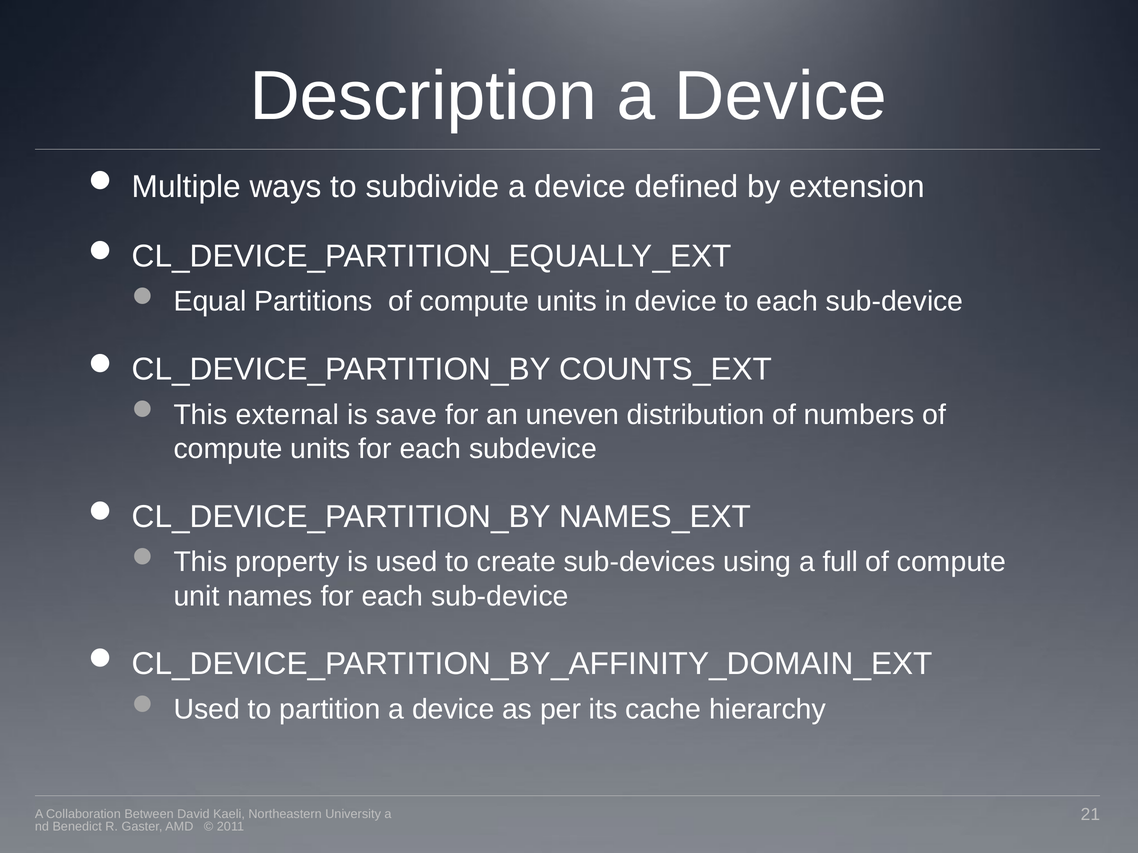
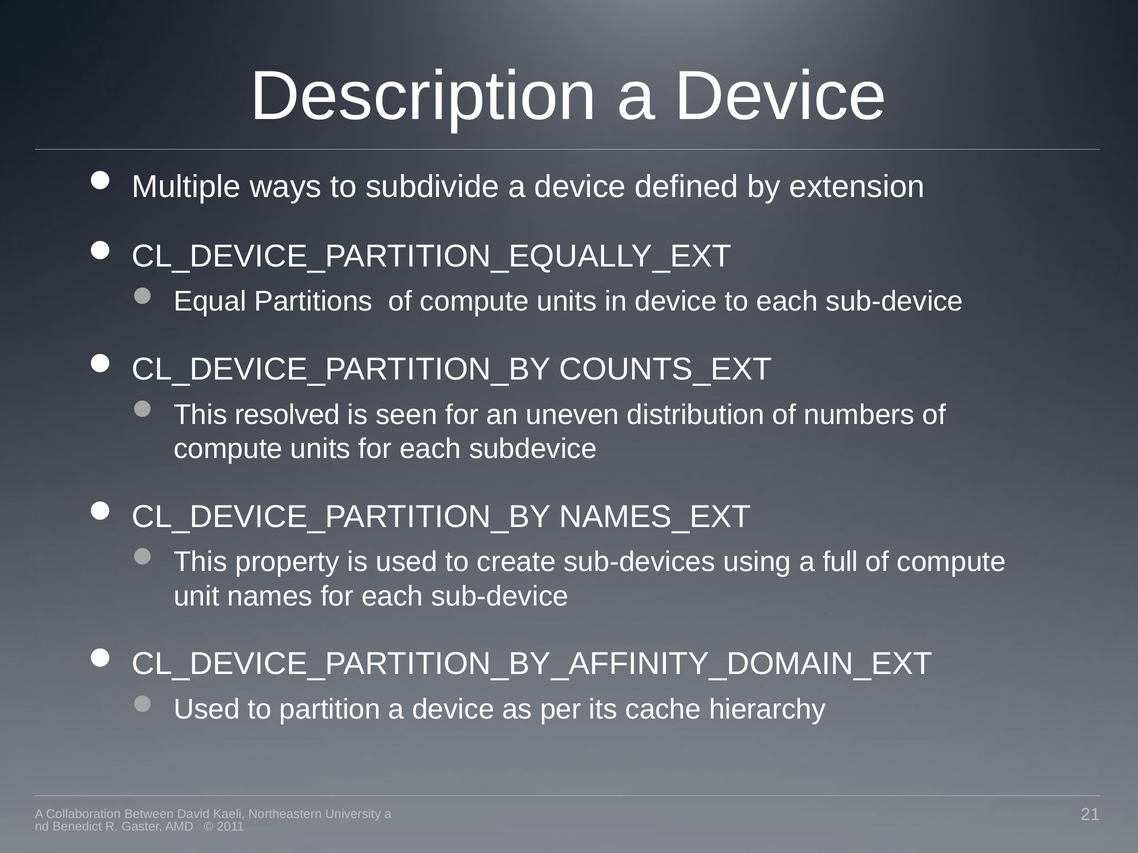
external: external -> resolved (288, 415)
save: save -> seen (407, 415)
